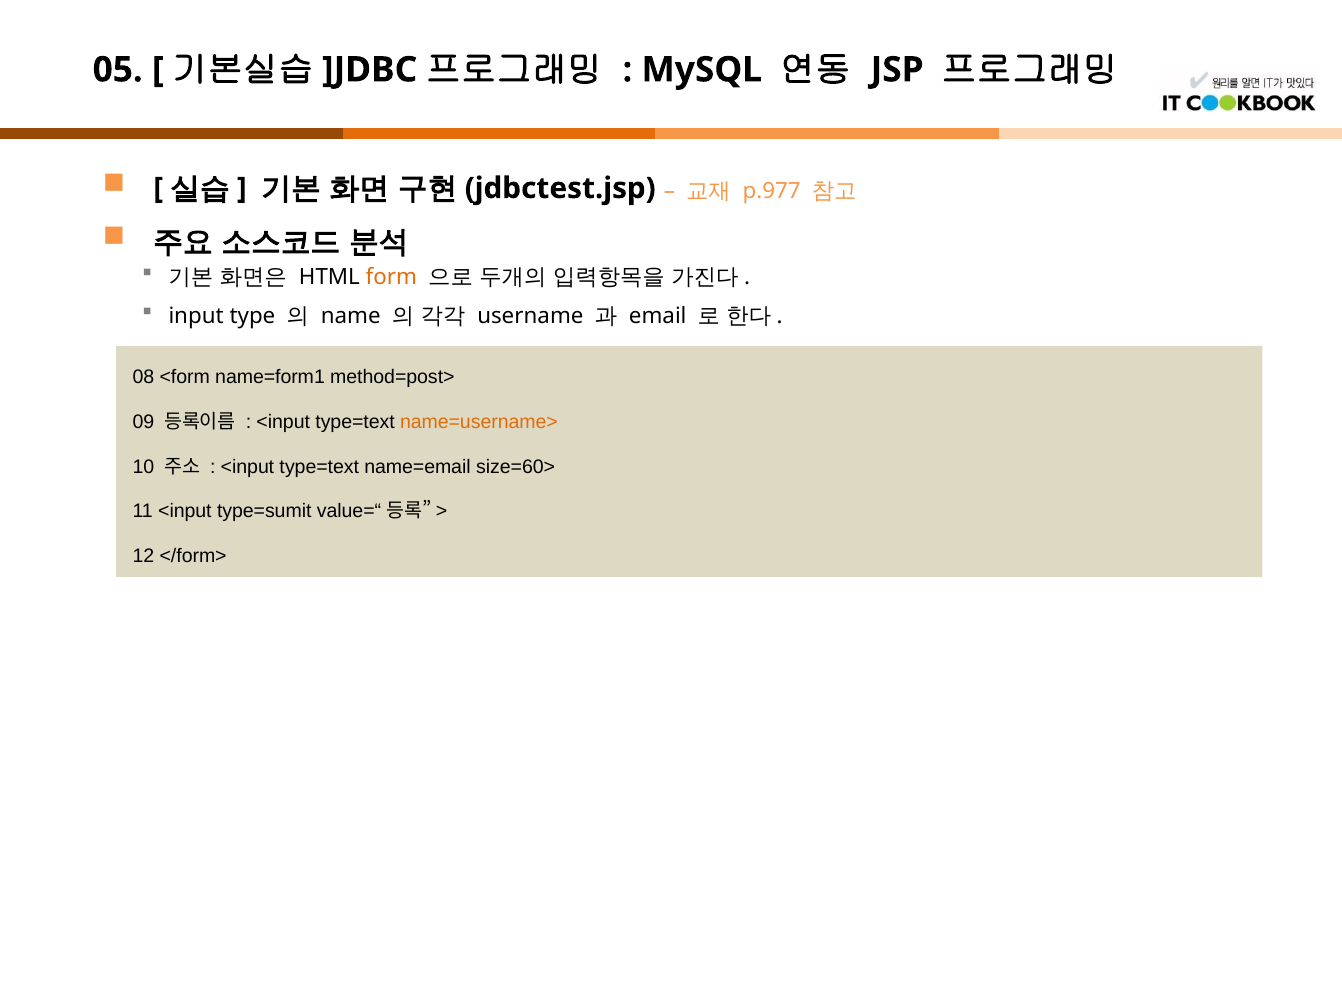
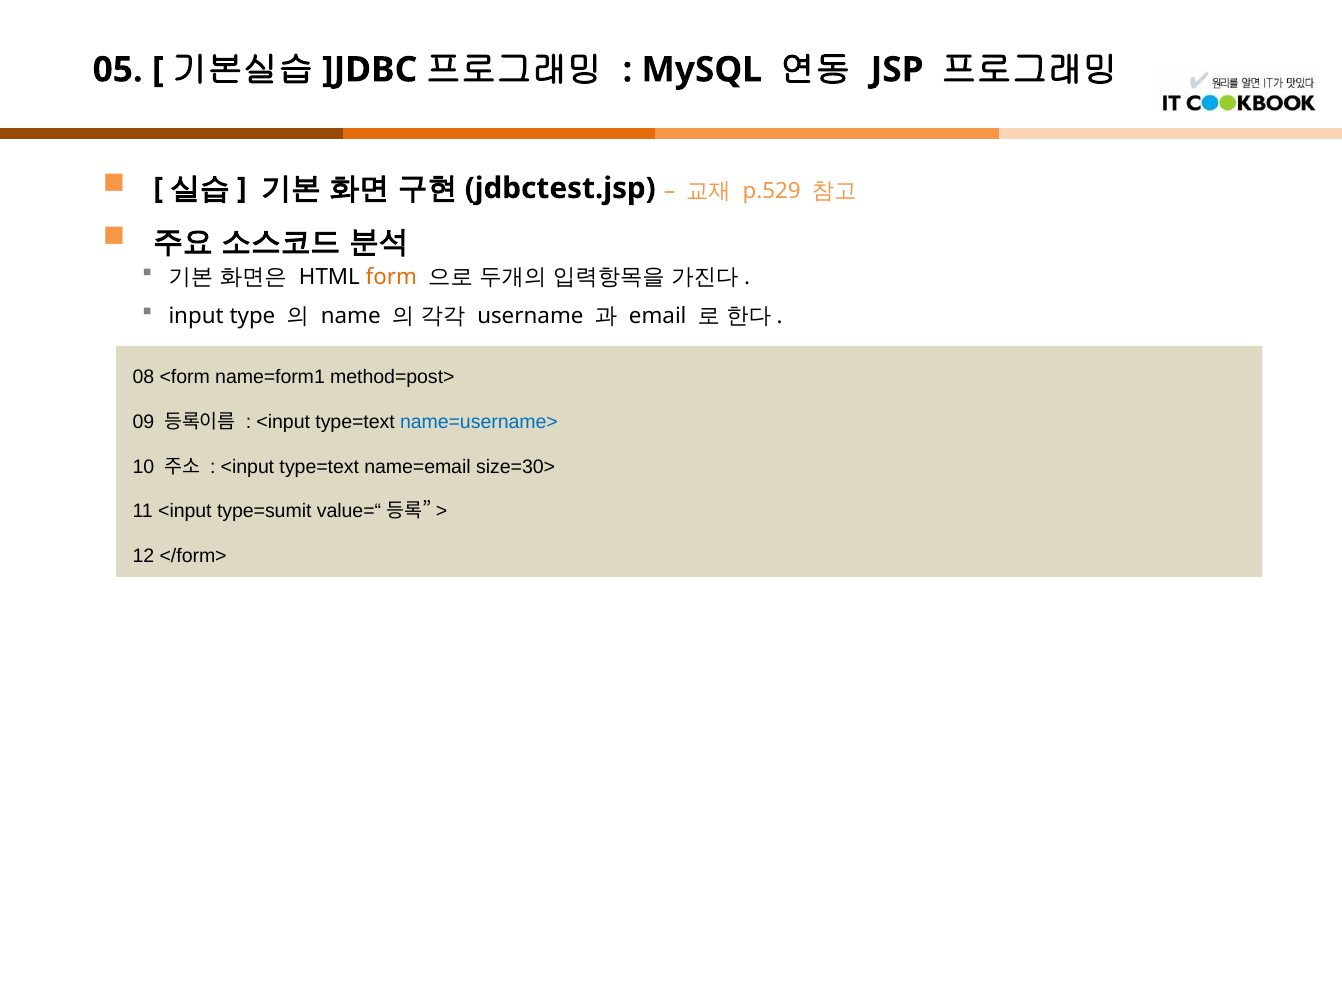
p.977: p.977 -> p.529 (772, 191)
name=username> colour: orange -> blue (479, 422)
size=60>: size=60> -> size=30> (516, 467)
